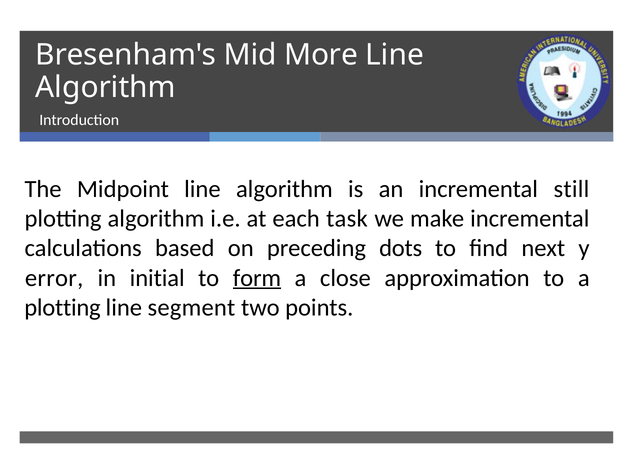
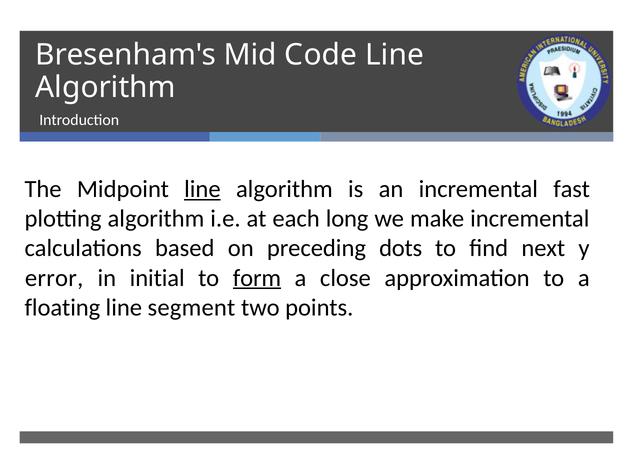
More: More -> Code (321, 55)
line underline: none -> present (202, 189)
still: still -> fast (572, 189)
task: task -> long (347, 219)
plotting: plotting -> floating (62, 307)
